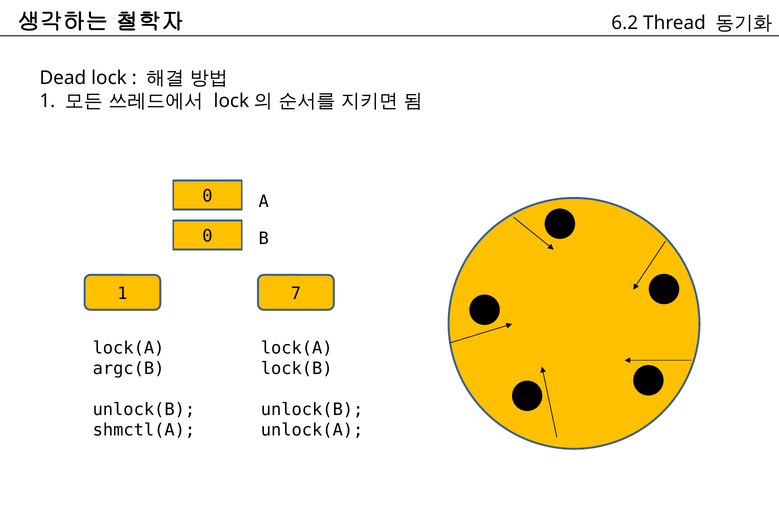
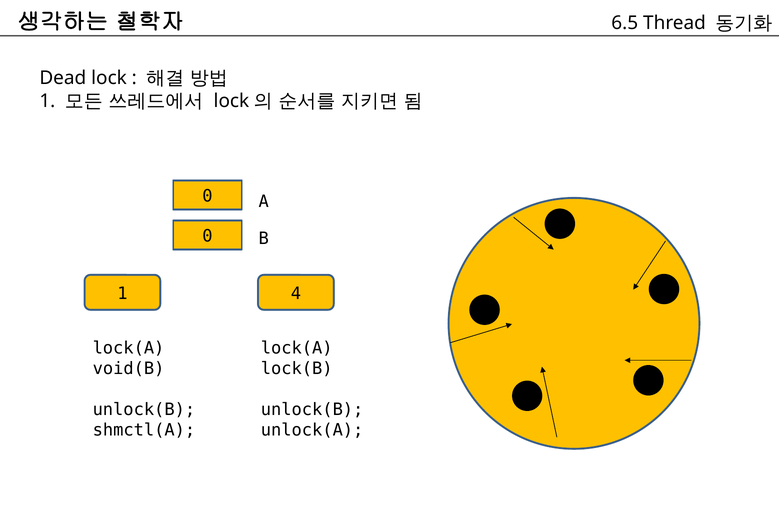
6.2: 6.2 -> 6.5 (625, 23)
7: 7 -> 4 (296, 293)
argc(B: argc(B -> void(B (129, 368)
